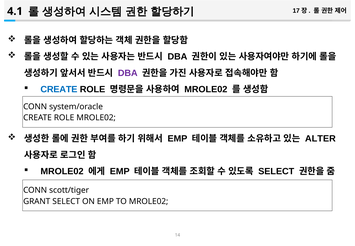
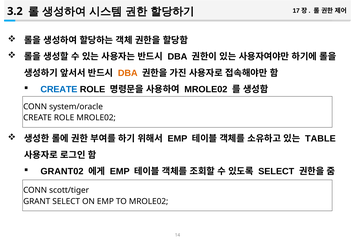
4.1: 4.1 -> 3.2 (15, 11)
DBA colour: purple -> orange (128, 73)
ALTER: ALTER -> TABLE (320, 139)
MROLE02: MROLE02 -> GRANT02 (62, 171)
